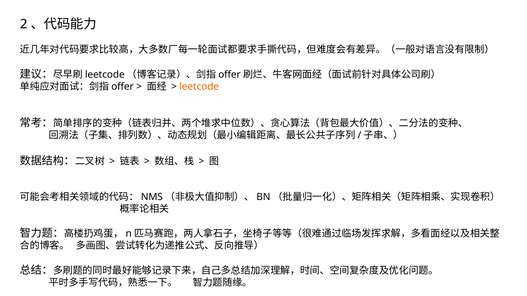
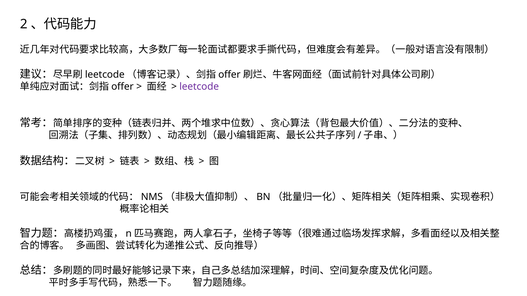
leetcode colour: orange -> purple (199, 87)
